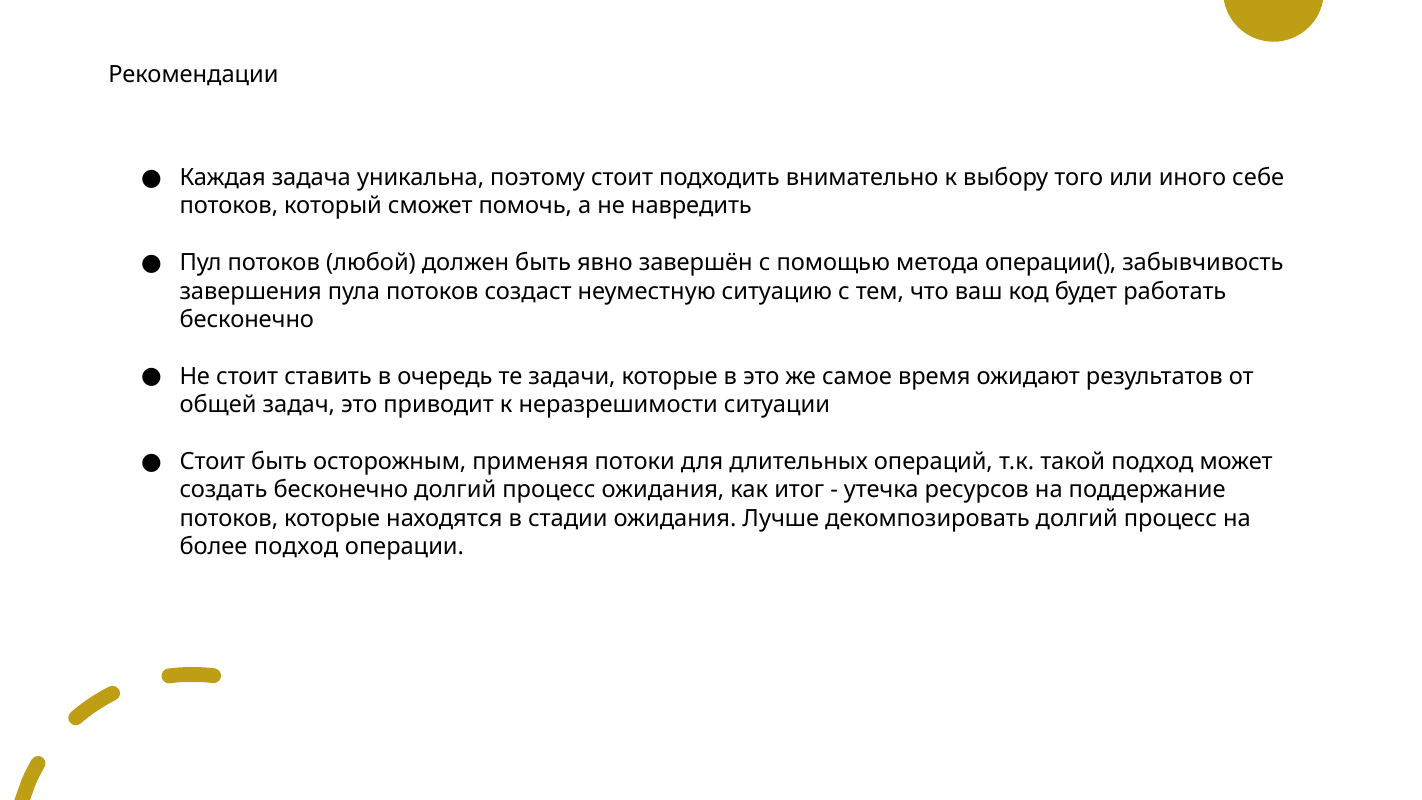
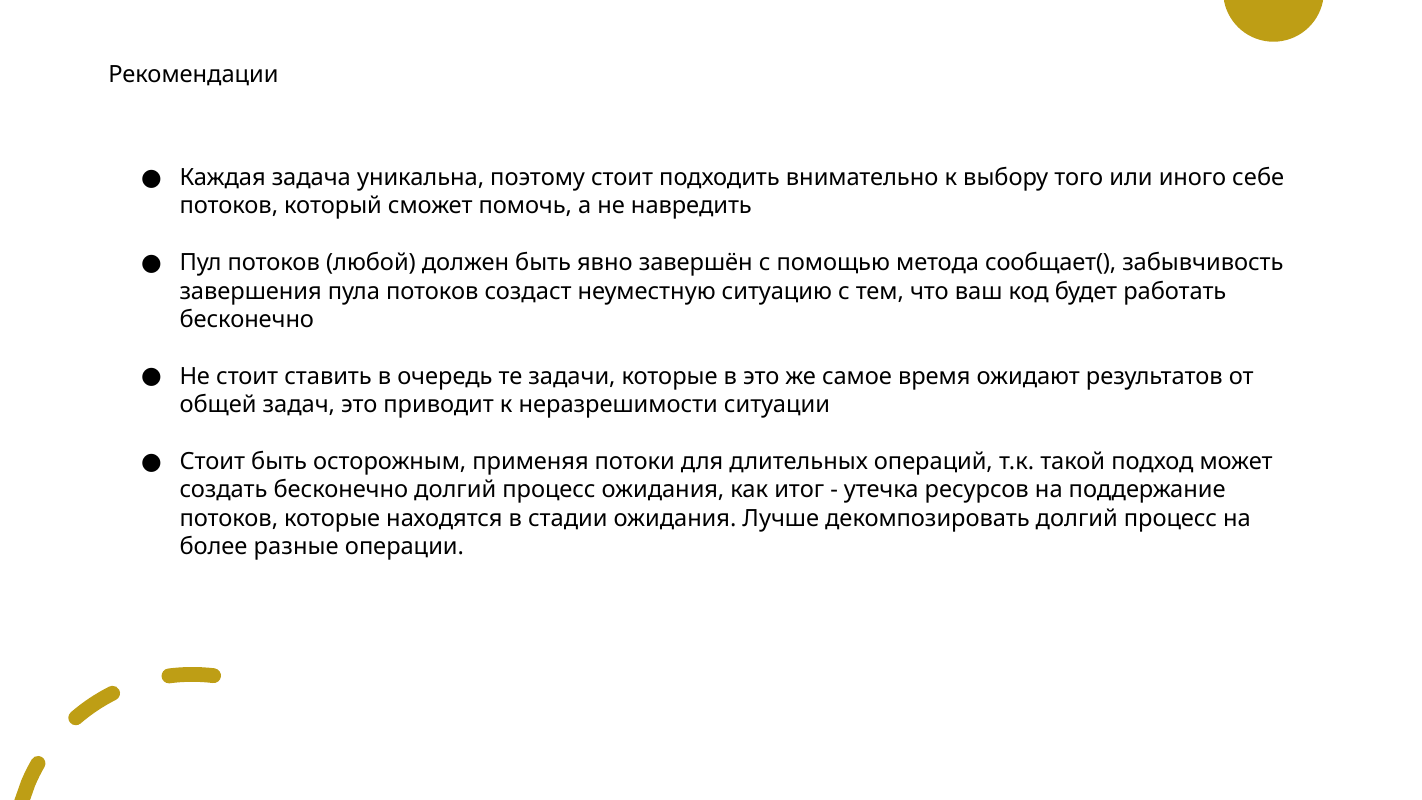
операции(: операции( -> сообщает( (1051, 263)
более подход: подход -> разные (296, 547)
